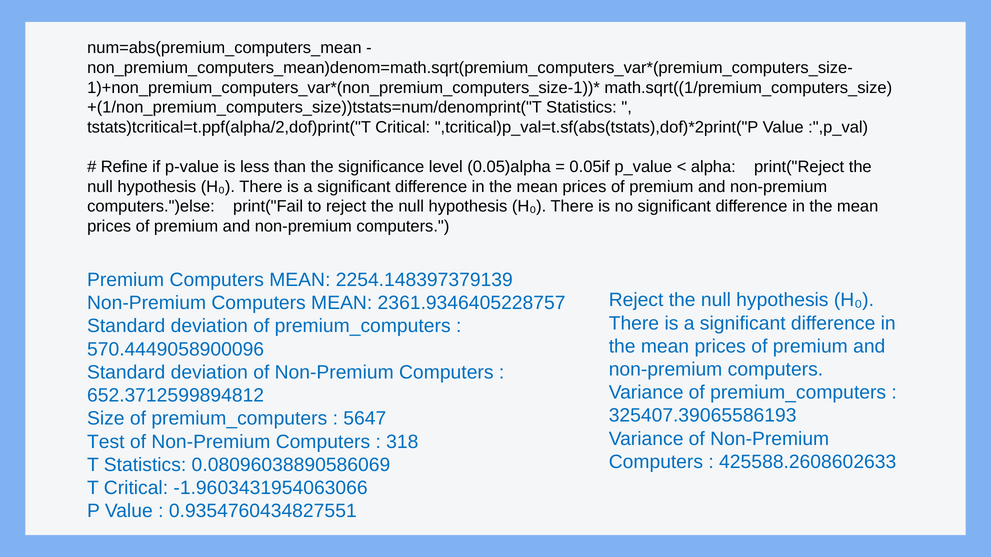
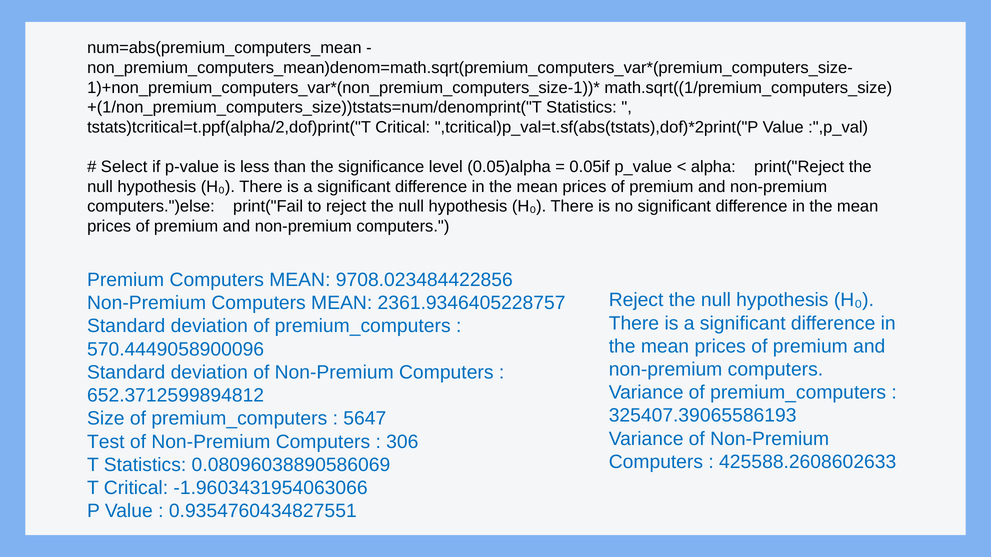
Refine: Refine -> Select (124, 167)
2254.148397379139: 2254.148397379139 -> 9708.023484422856 (424, 280)
318: 318 -> 306 (402, 442)
